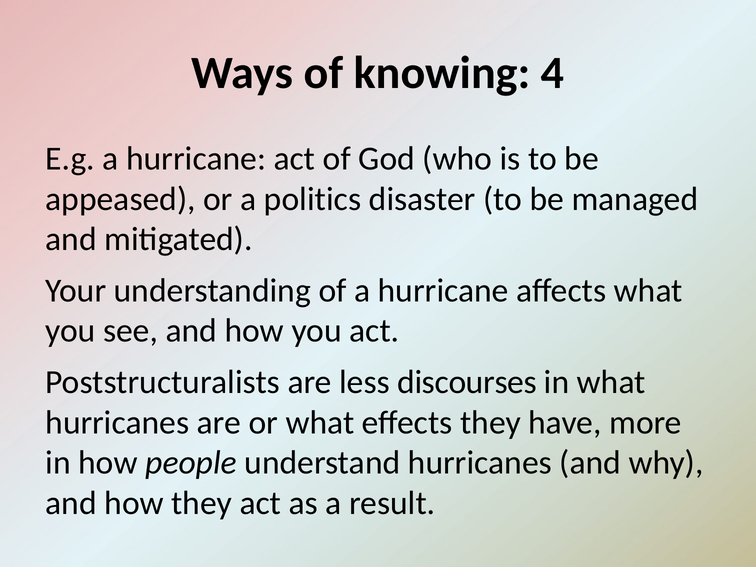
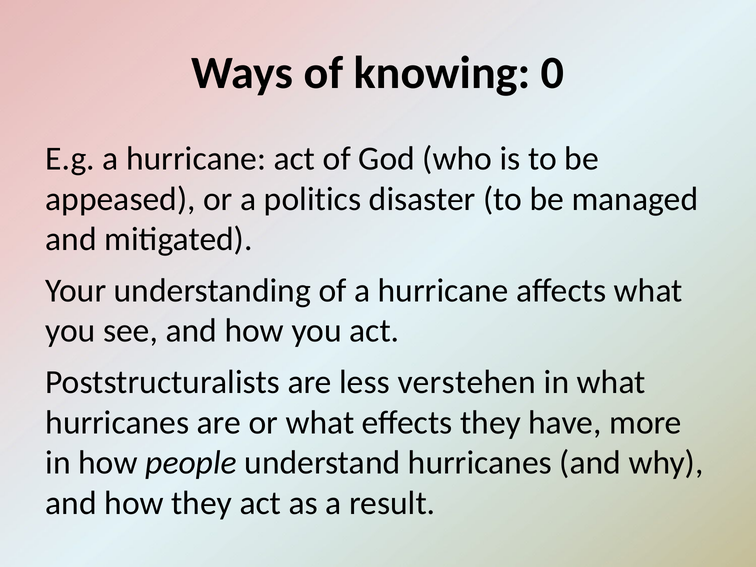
4: 4 -> 0 (553, 73)
discourses: discourses -> verstehen (467, 382)
